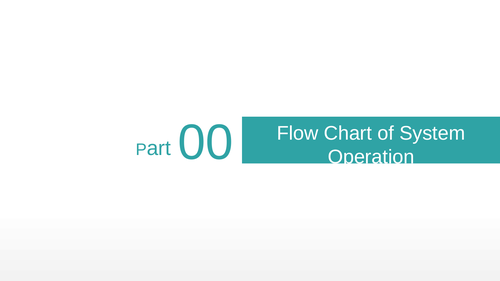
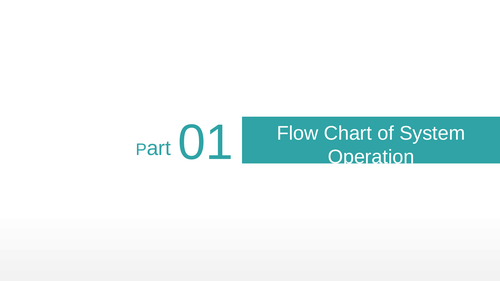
00: 00 -> 01 (206, 143)
